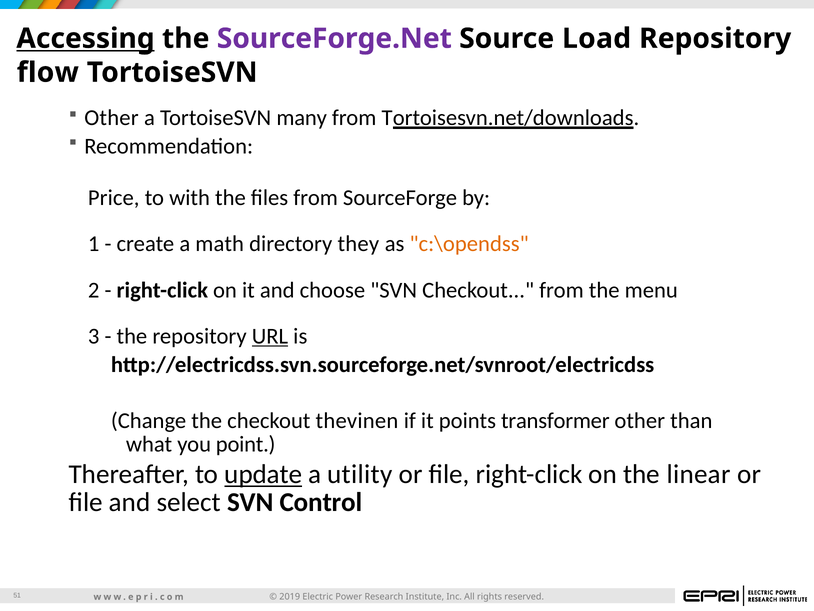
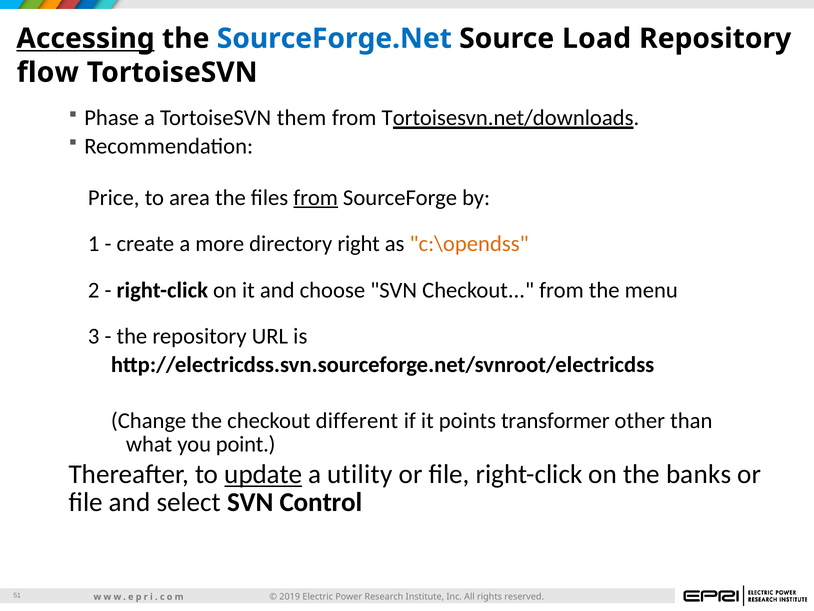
SourceForge.Net colour: purple -> blue (334, 38)
Other: Other -> Phase (112, 118)
many: many -> them (301, 118)
with: with -> area (190, 197)
from underline: none -> present (316, 197)
math: math -> more (220, 244)
they: they -> right (359, 244)
URL underline: present -> none (270, 336)
thevinen: thevinen -> different (357, 421)
linear: linear -> banks (699, 474)
